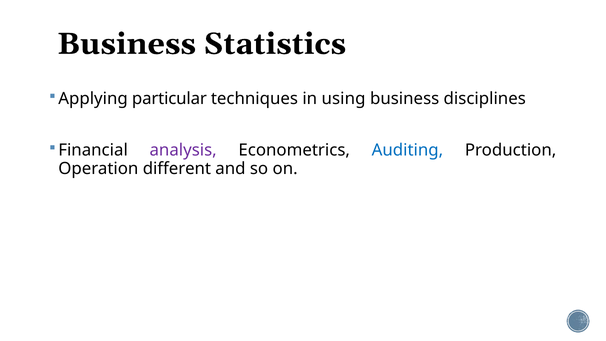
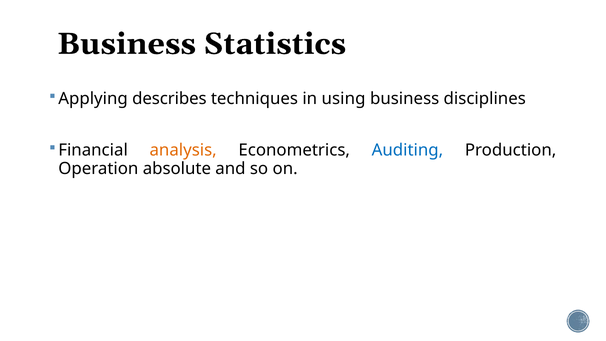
particular: particular -> describes (169, 99)
analysis colour: purple -> orange (183, 150)
different: different -> absolute (177, 169)
